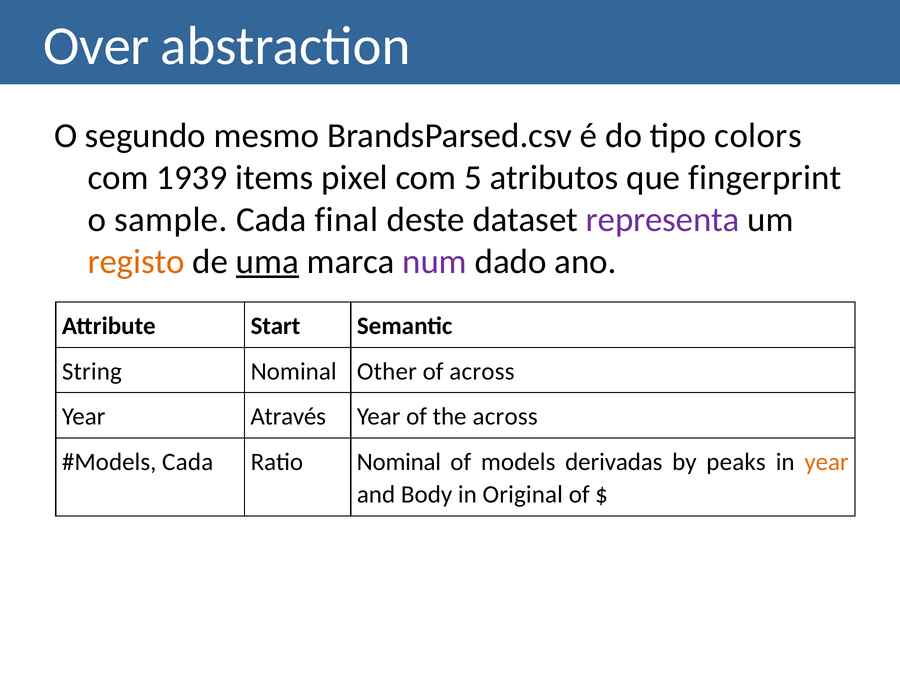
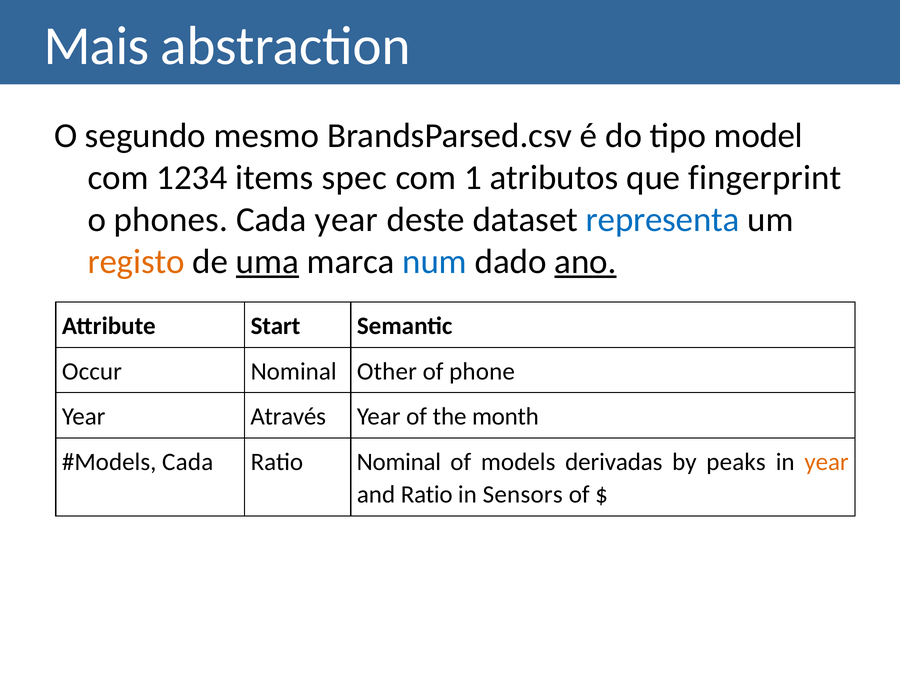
Over: Over -> Mais (96, 46)
colors: colors -> model (758, 136)
1939: 1939 -> 1234 (192, 178)
pixel: pixel -> spec (354, 178)
5: 5 -> 1 (473, 178)
sample: sample -> phones (171, 220)
Cada final: final -> year (346, 220)
representa colour: purple -> blue (663, 220)
num colour: purple -> blue (435, 262)
ano underline: none -> present (586, 262)
String: String -> Occur (92, 371)
of across: across -> phone (482, 371)
the across: across -> month (505, 417)
and Body: Body -> Ratio (427, 495)
Original: Original -> Sensors (523, 495)
